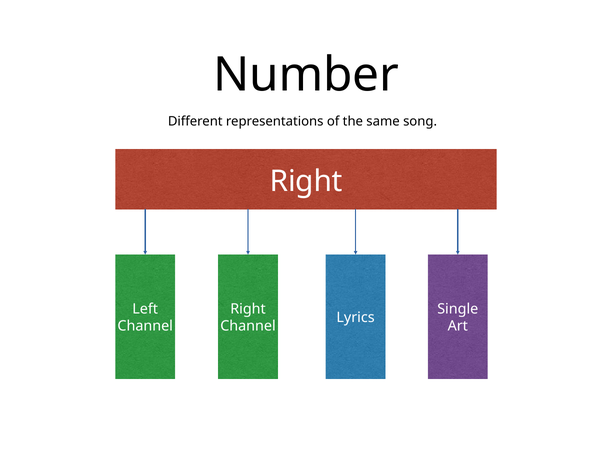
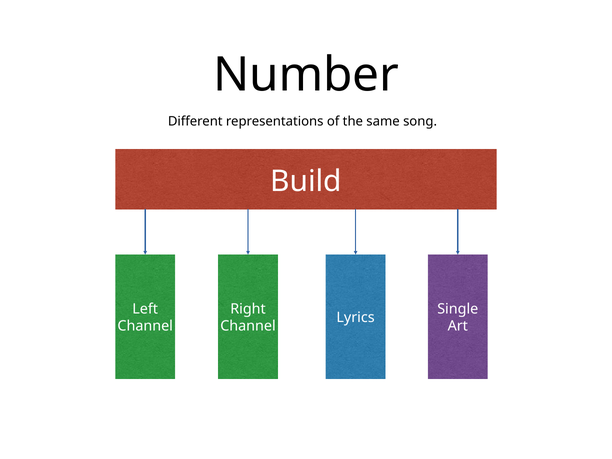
Right: Right -> Build (306, 181)
